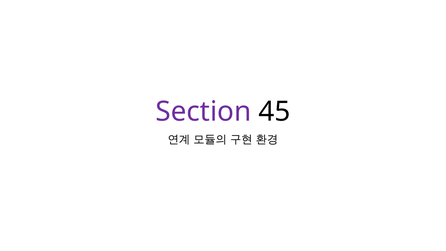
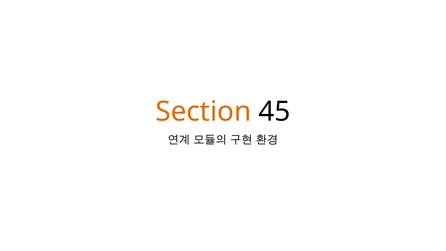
Section colour: purple -> orange (203, 111)
